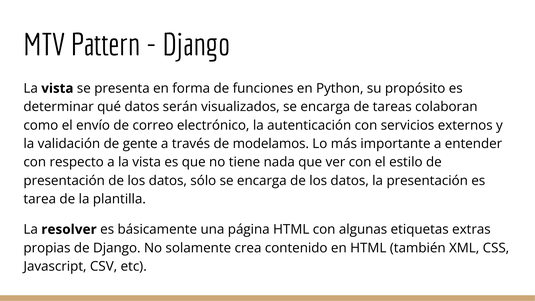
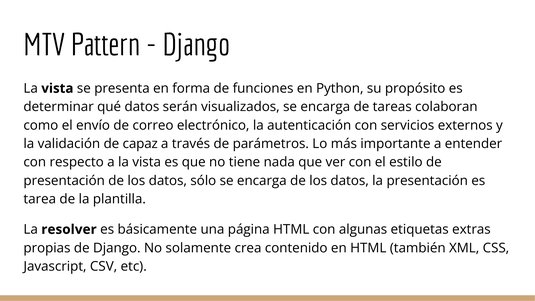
gente: gente -> capaz (140, 144)
modelamos: modelamos -> parámetros (271, 144)
